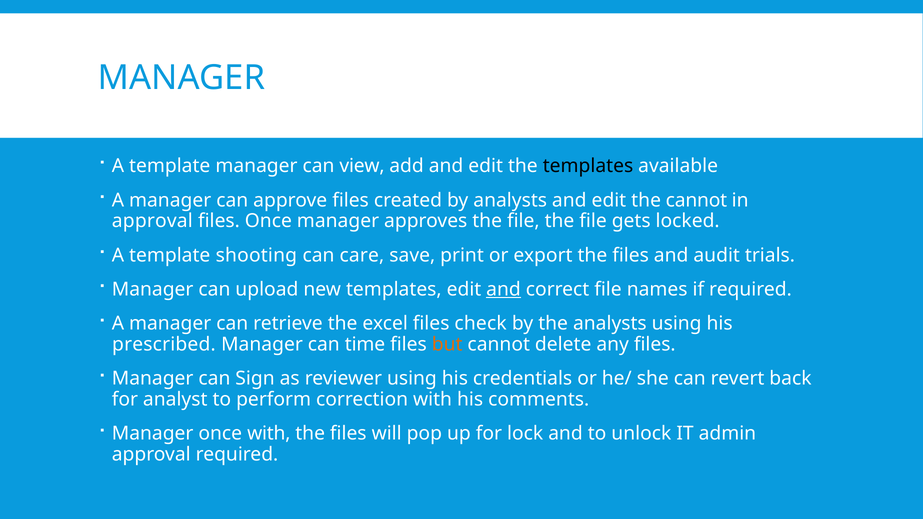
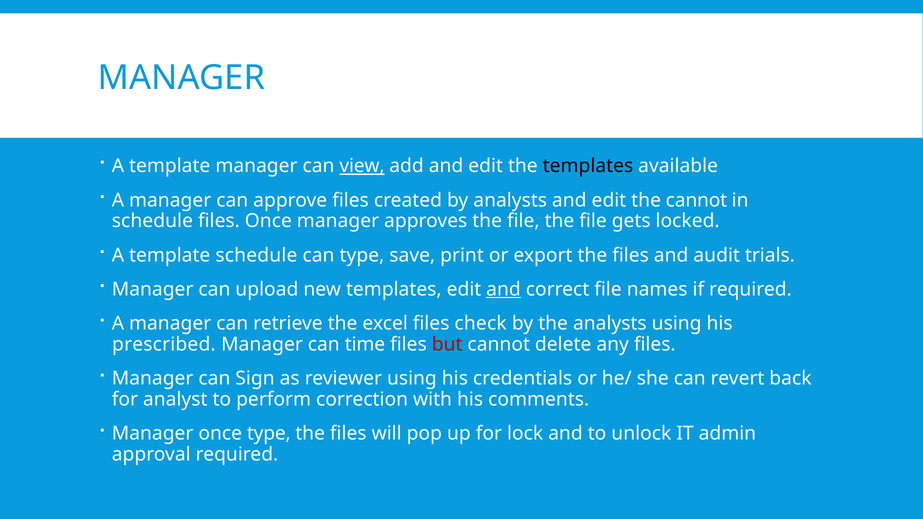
view underline: none -> present (362, 166)
approval: approval -> schedule (152, 221)
template shooting: shooting -> schedule (256, 255)
can care: care -> type (362, 255)
but colour: orange -> red (447, 344)
once with: with -> type (269, 434)
